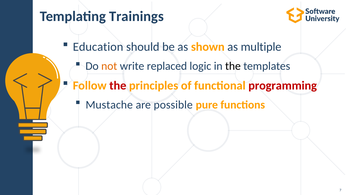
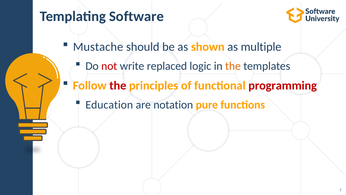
Trainings: Trainings -> Software (136, 16)
Education: Education -> Mustache (98, 47)
not colour: orange -> red (109, 66)
the colour: black -> orange (233, 66)
Mustache: Mustache -> Education (109, 105)
possible: possible -> notation (173, 105)
